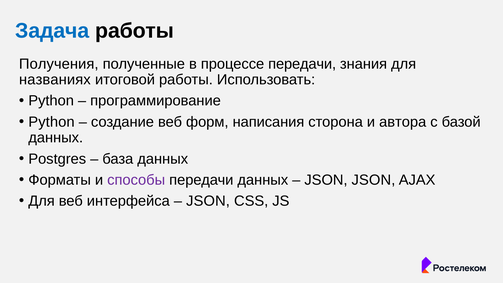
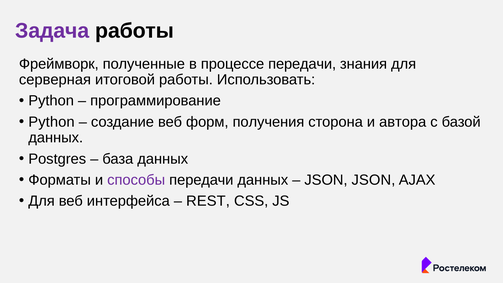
Задача colour: blue -> purple (52, 31)
Получения: Получения -> Фреймворк (59, 64)
названиях: названиях -> серверная (55, 80)
написания: написания -> получения (268, 122)
JSON: JSON -> REST (208, 201)
